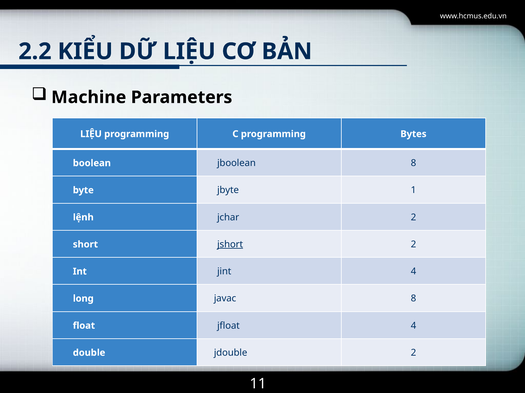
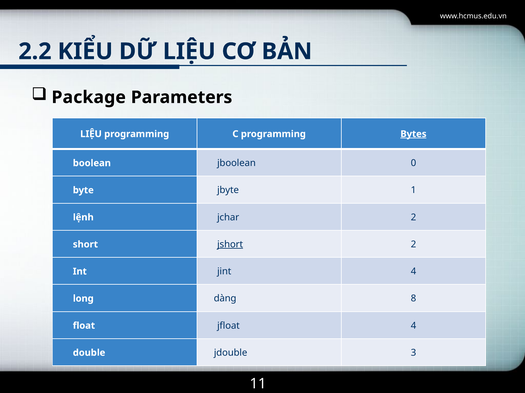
Machine: Machine -> Package (89, 97)
Bytes underline: none -> present (413, 134)
jboolean 8: 8 -> 0 (413, 163)
javac: javac -> dàng (225, 299)
jdouble 2: 2 -> 3 (413, 353)
